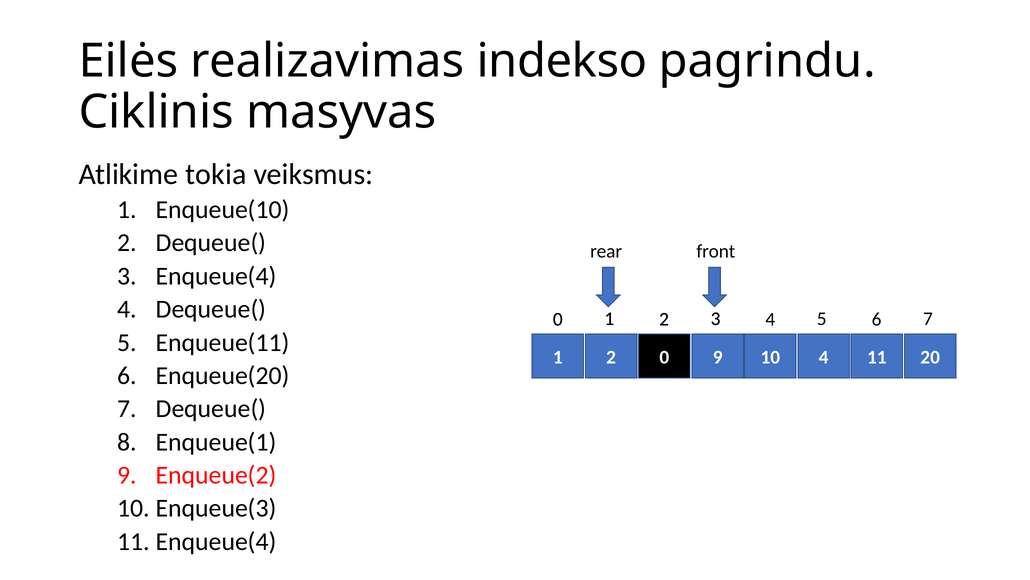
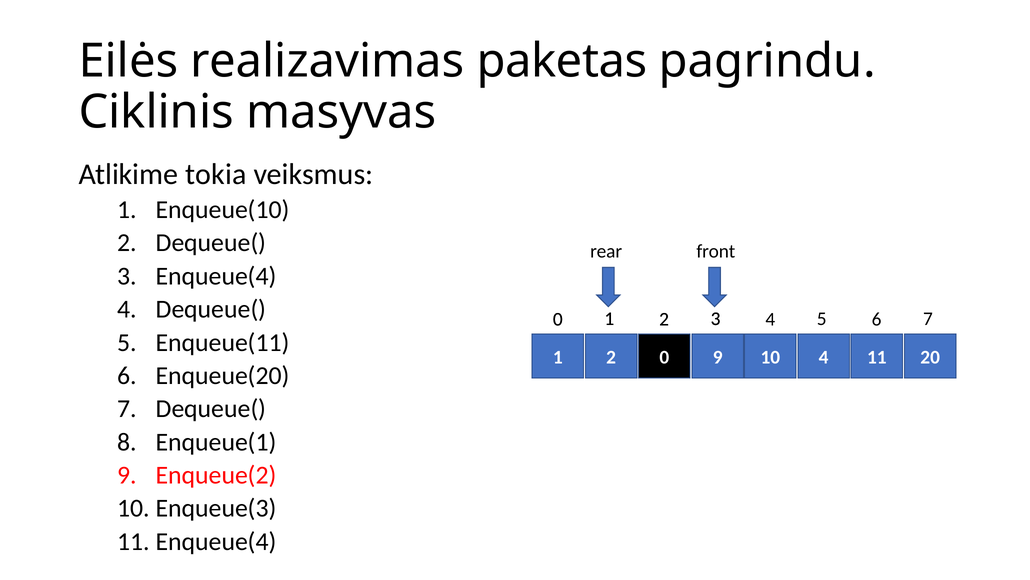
indekso: indekso -> paketas (562, 61)
